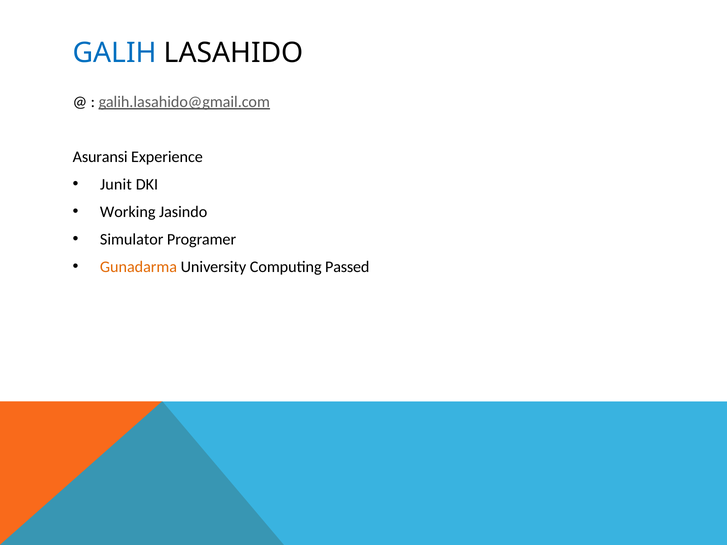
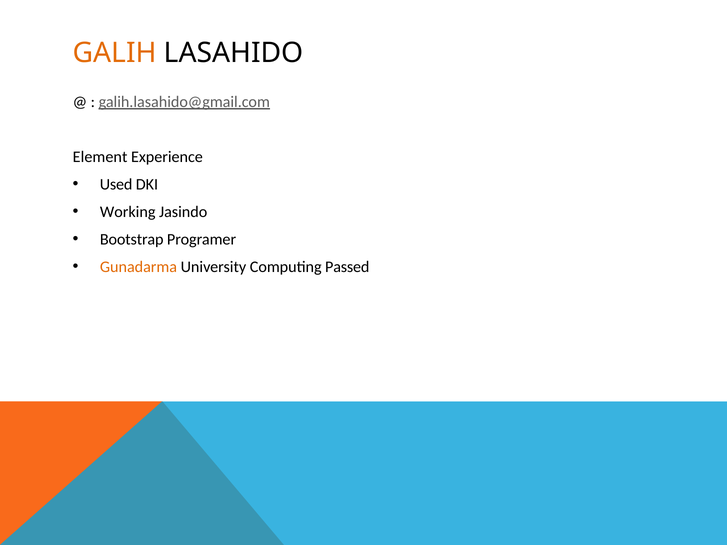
GALIH colour: blue -> orange (115, 53)
Asuransi: Asuransi -> Element (100, 157)
Junit: Junit -> Used (116, 185)
Simulator: Simulator -> Bootstrap (132, 240)
